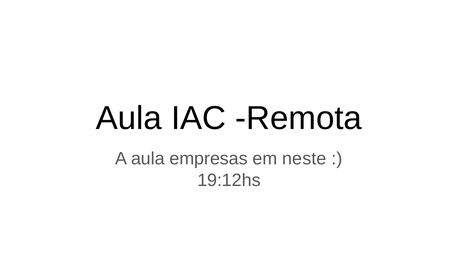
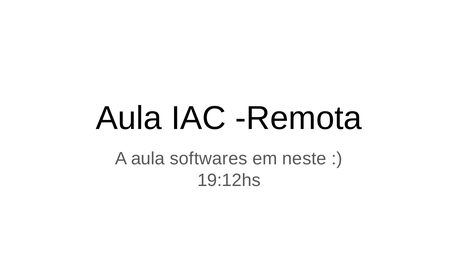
empresas: empresas -> softwares (209, 158)
